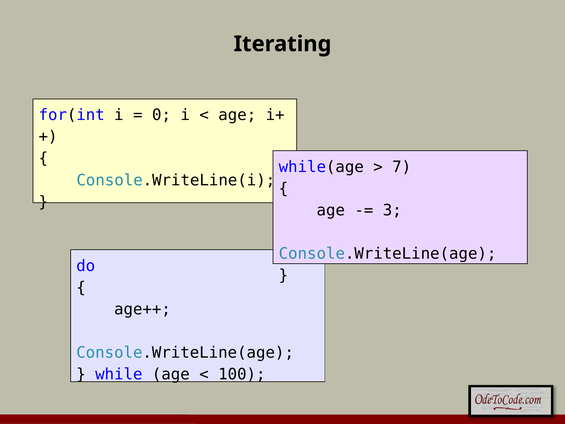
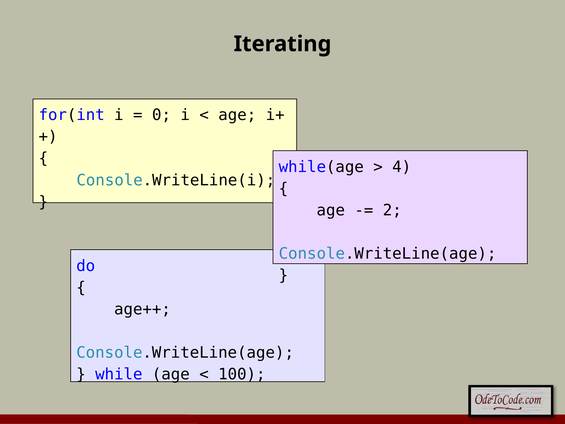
7: 7 -> 4 (402, 167)
3: 3 -> 2 (392, 210)
